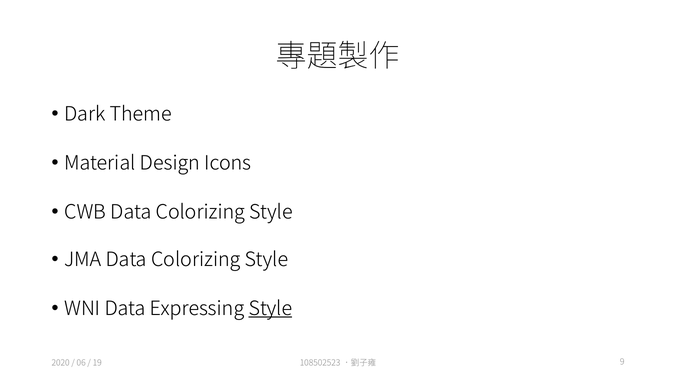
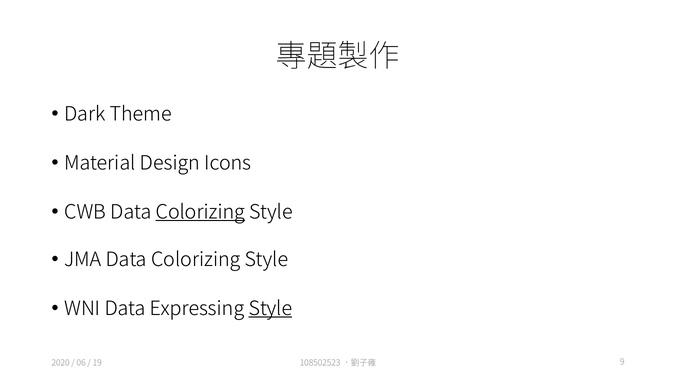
Colorizing underline: none -> present (200, 212)
